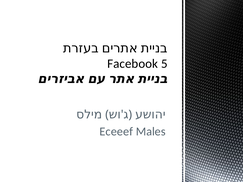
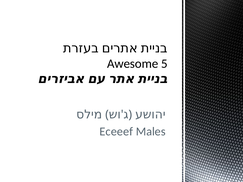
Facebook: Facebook -> Awesome (133, 64)
